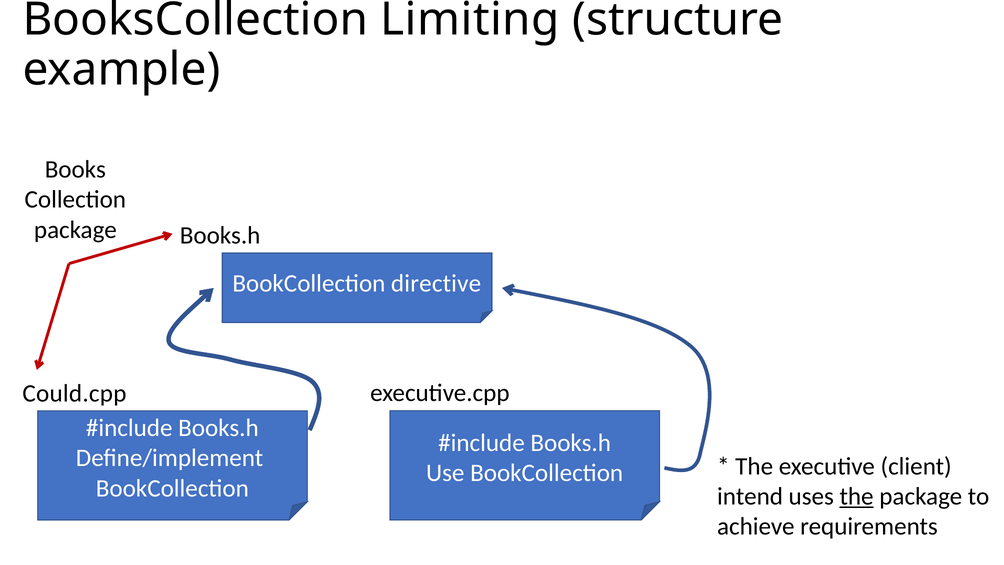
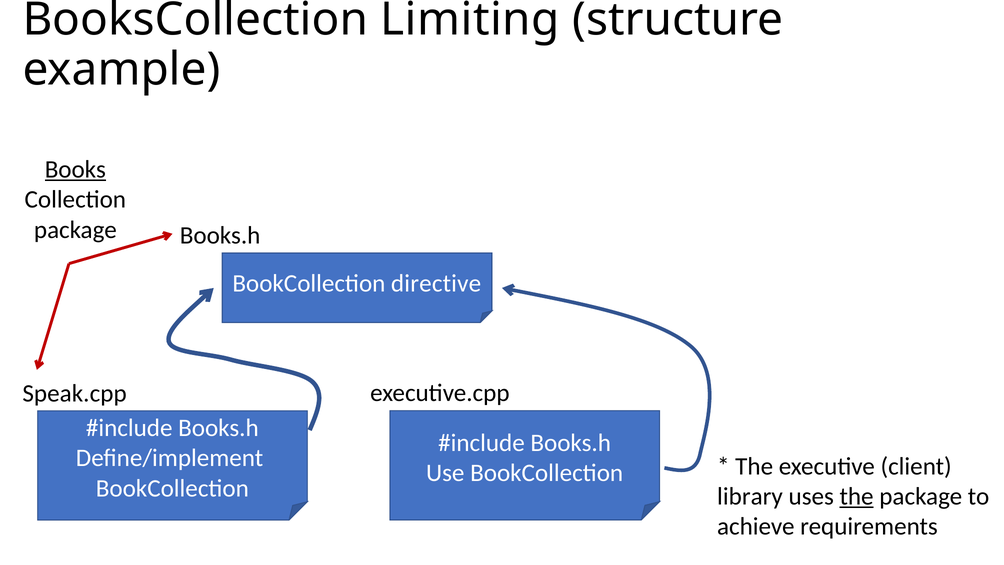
Books underline: none -> present (75, 169)
Could.cpp: Could.cpp -> Speak.cpp (75, 393)
intend: intend -> library (750, 496)
